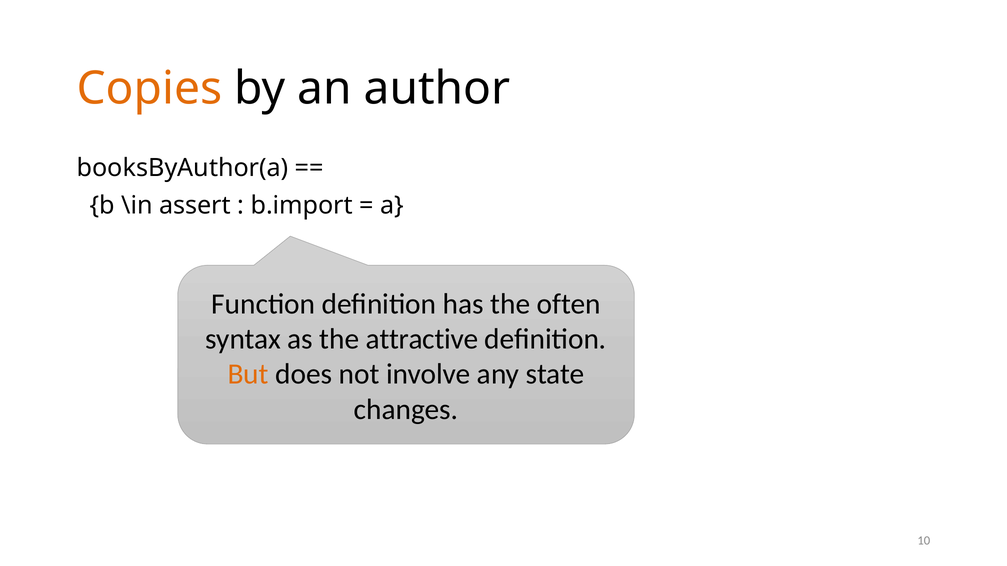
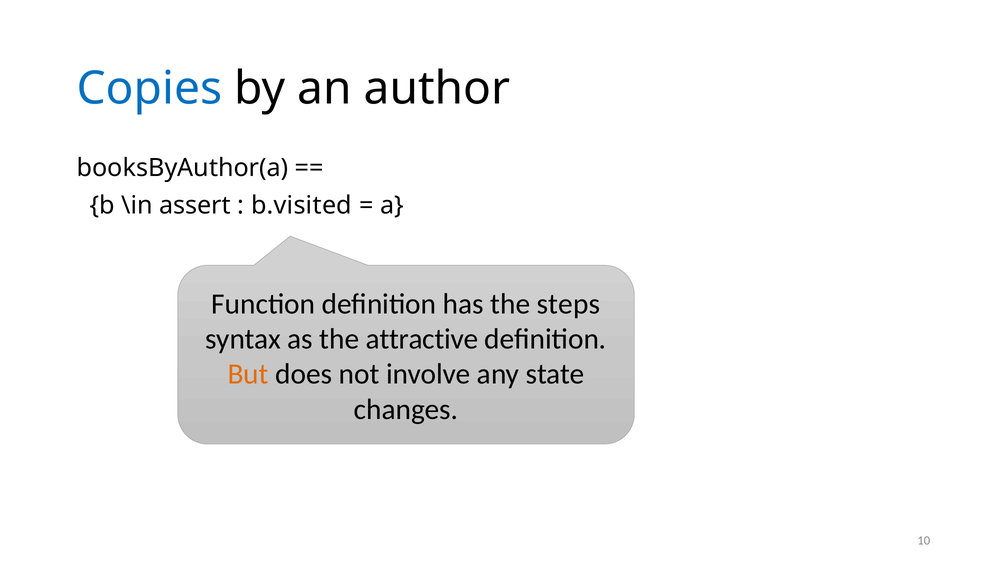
Copies colour: orange -> blue (150, 89)
b.import: b.import -> b.visited (302, 206)
often: often -> steps (569, 304)
